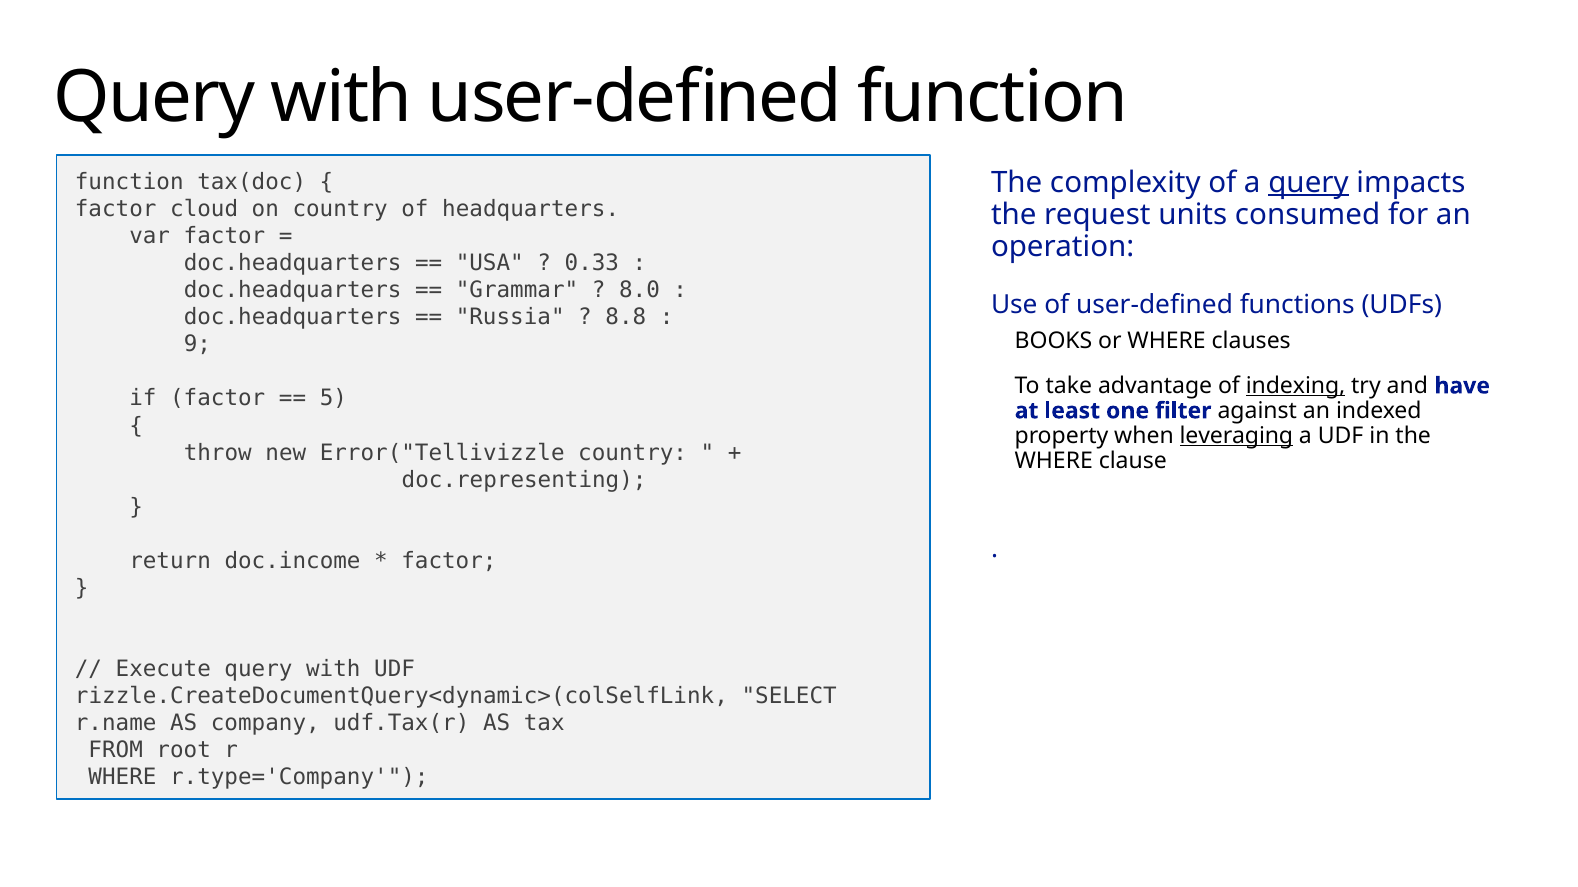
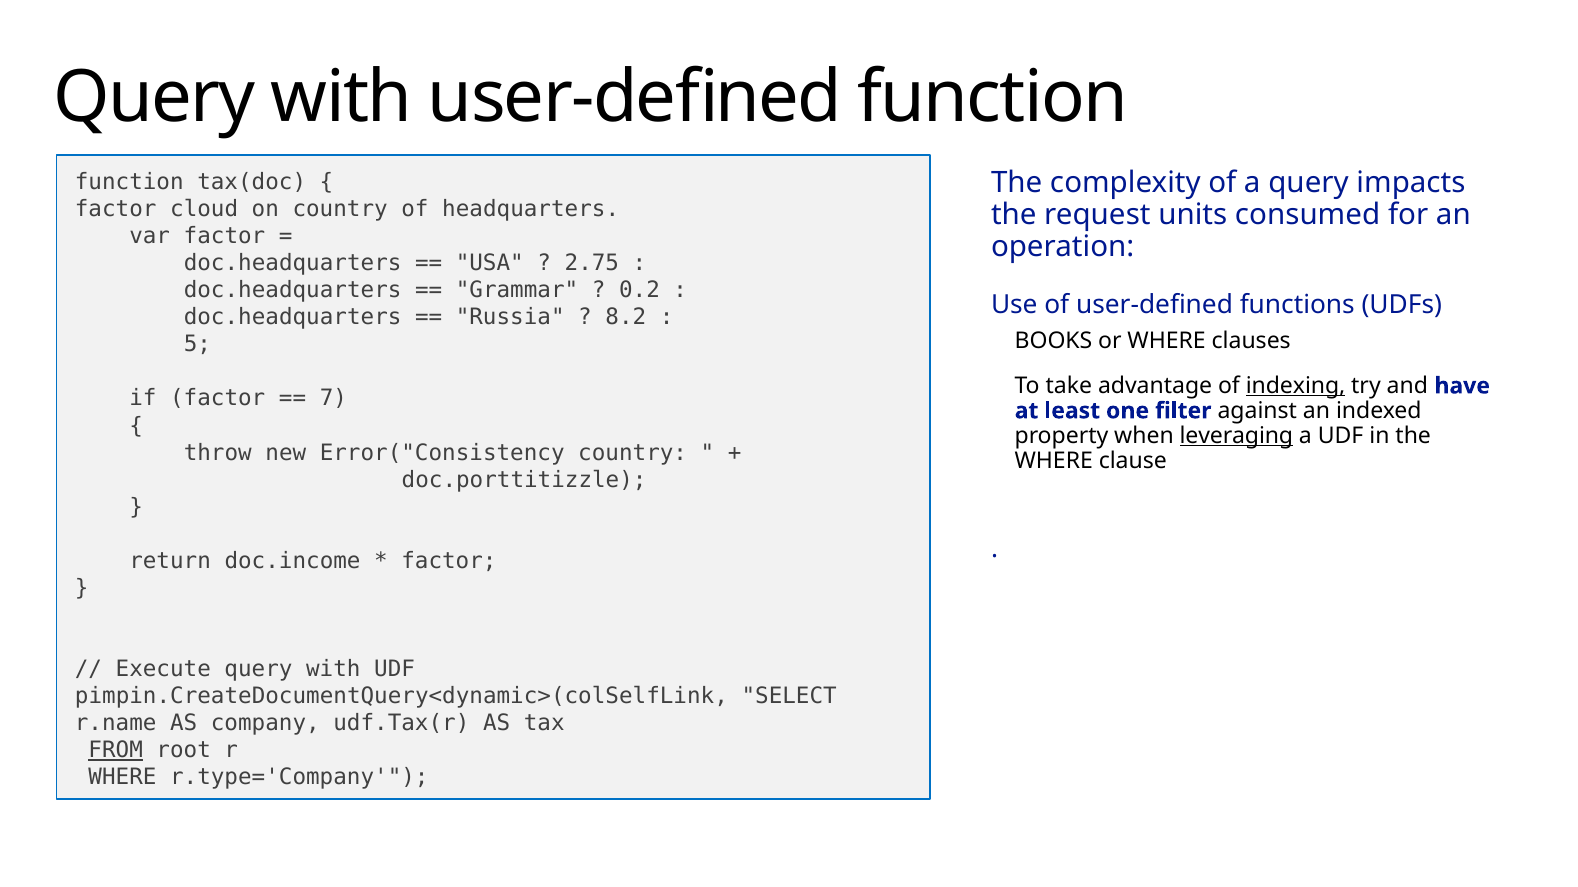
query underline: present -> none (1309, 183)
0.33: 0.33 -> 2.75 (592, 263)
8.0: 8.0 -> 0.2 (640, 290)
8.8: 8.8 -> 8.2 (626, 317)
9: 9 -> 5 (197, 345)
5: 5 -> 7 (333, 399)
Error("Tellivizzle: Error("Tellivizzle -> Error("Consistency (442, 453)
doc.representing: doc.representing -> doc.porttitizzle (524, 480)
rizzle.CreateDocumentQuery<dynamic>(colSelfLink: rizzle.CreateDocumentQuery<dynamic>(colSelfLink -> pimpin.CreateDocumentQuery<dynamic>(colSelfLink (401, 697)
FROM underline: none -> present (116, 751)
